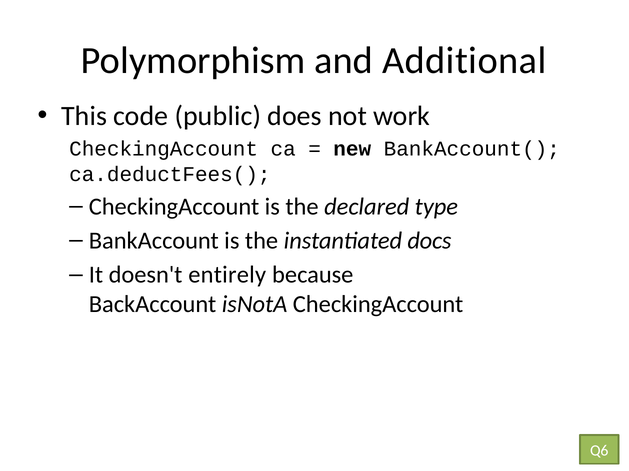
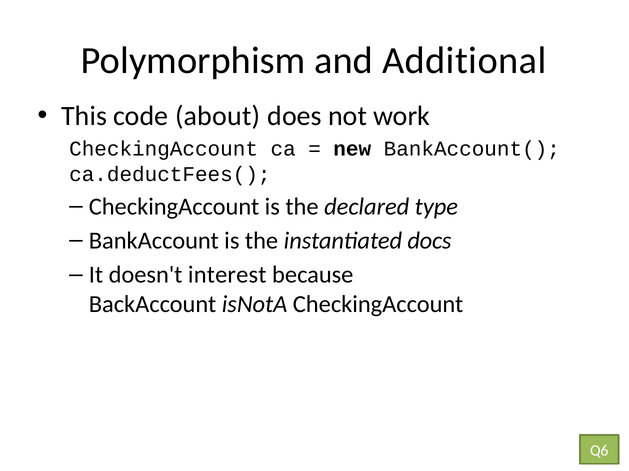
public: public -> about (218, 116)
entirely: entirely -> interest (227, 275)
